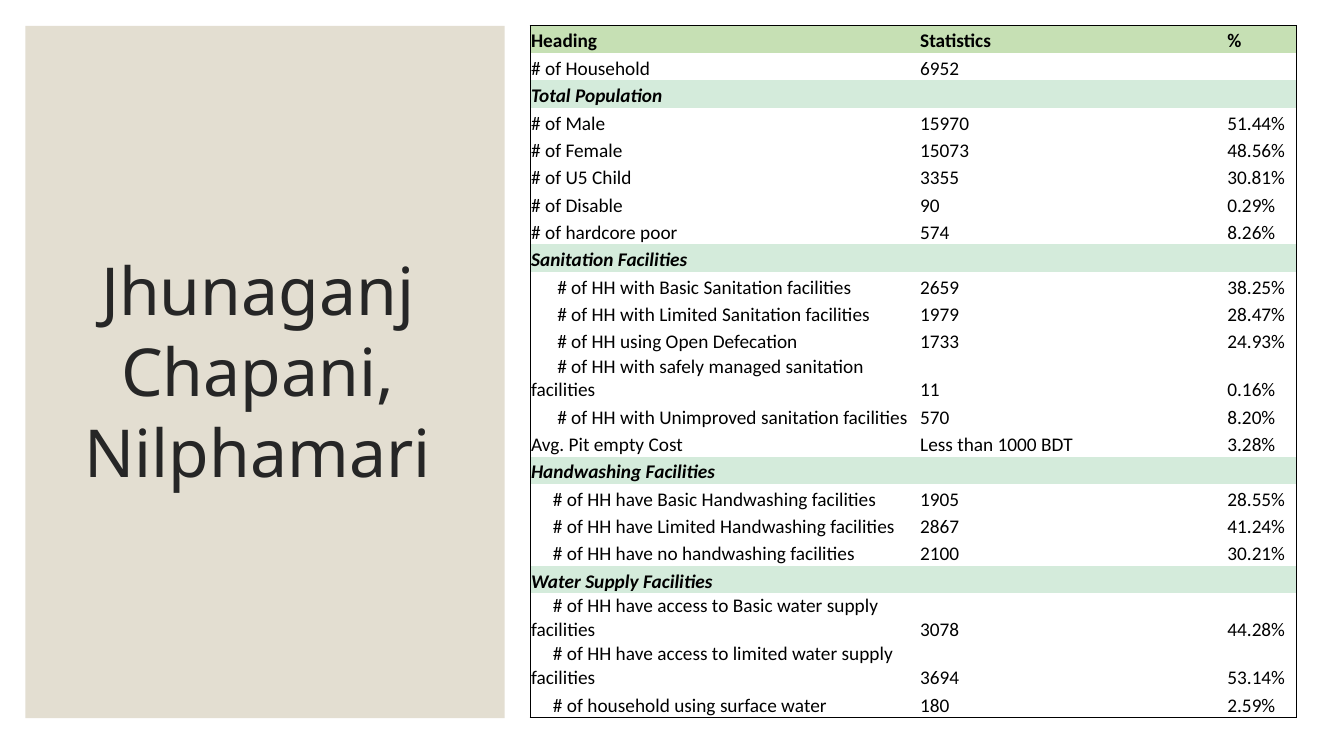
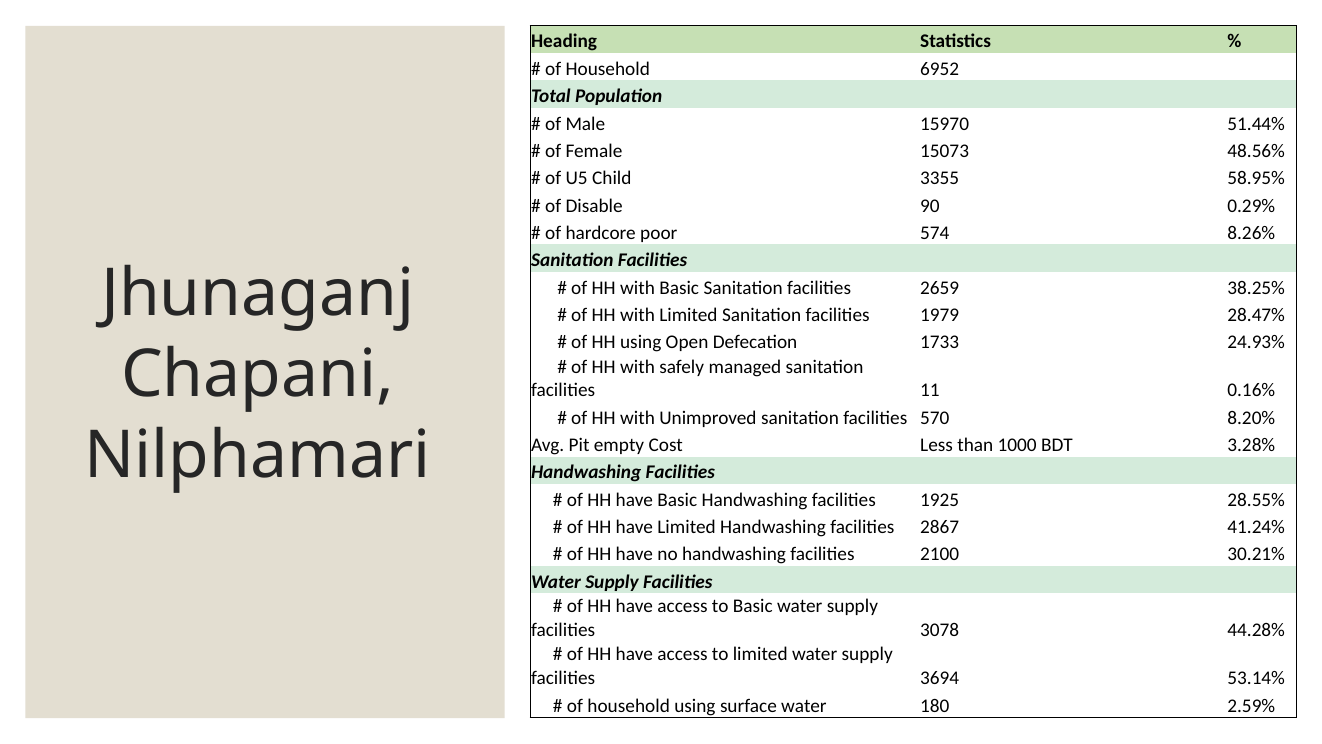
30.81%: 30.81% -> 58.95% (1256, 178)
1905: 1905 -> 1925 (940, 499)
